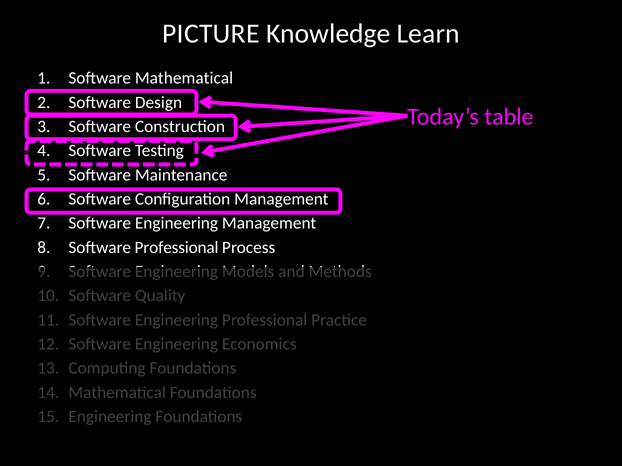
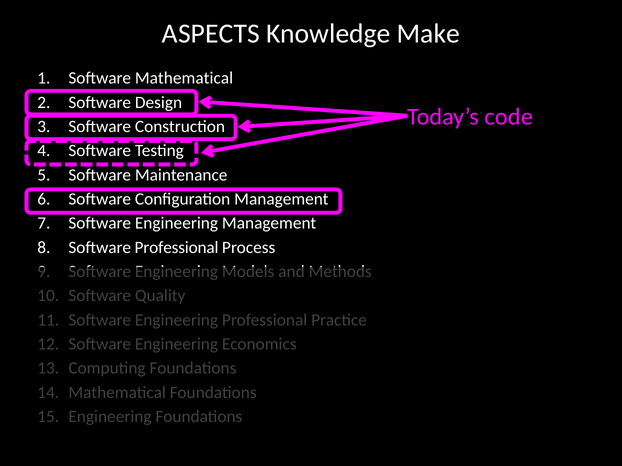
PICTURE: PICTURE -> ASPECTS (211, 34)
Learn: Learn -> Make (428, 34)
table: table -> code (509, 117)
